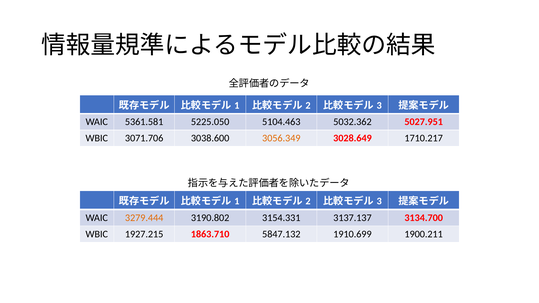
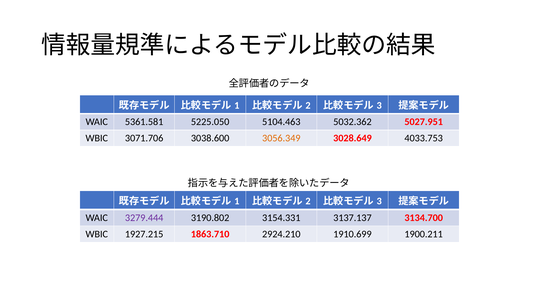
1710.217: 1710.217 -> 4033.753 (424, 138)
3279.444 colour: orange -> purple (144, 218)
5847.132: 5847.132 -> 2924.210 (281, 234)
